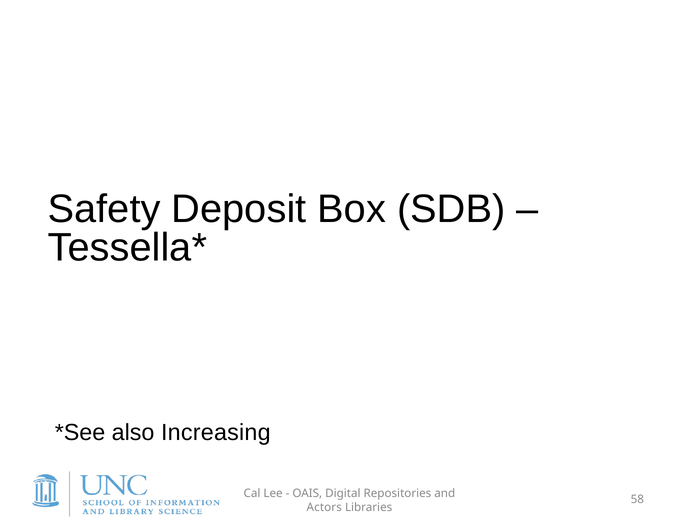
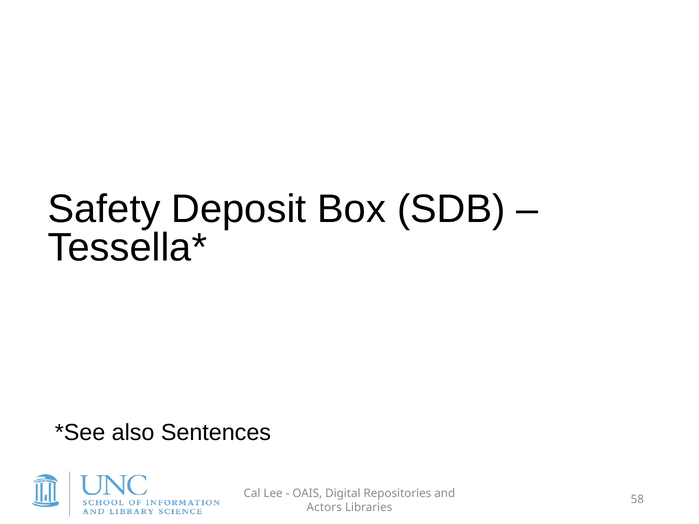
Increasing: Increasing -> Sentences (216, 433)
